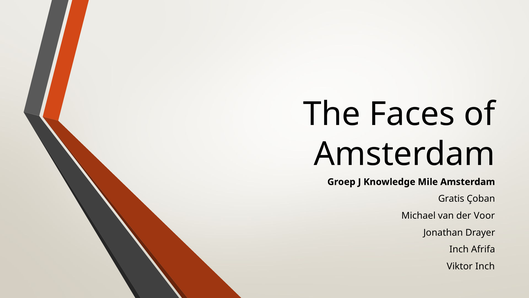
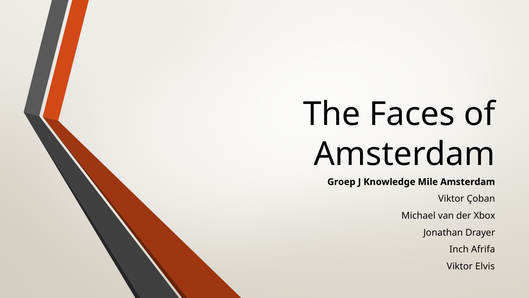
Gratis: Gratis -> Viktor (451, 199)
Voor: Voor -> Xbox (484, 215)
Viktor Inch: Inch -> Elvis (485, 266)
